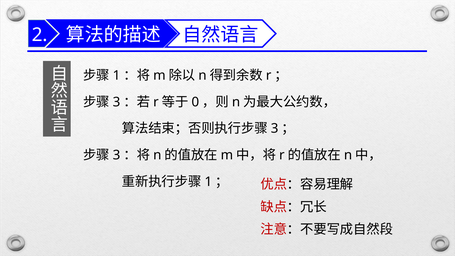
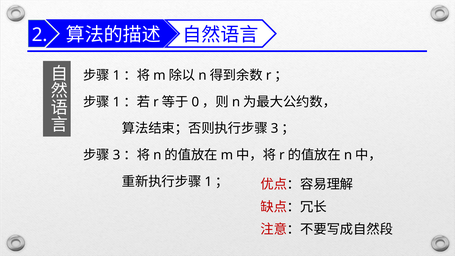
3: 3 -> 1 (117, 102)
